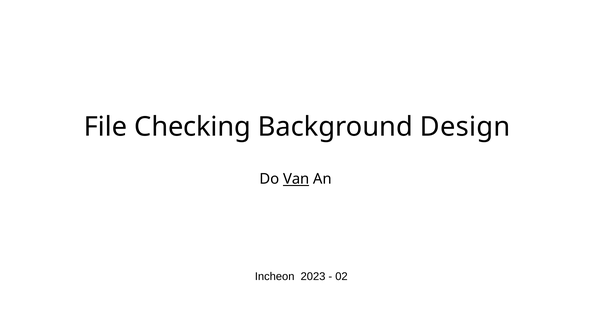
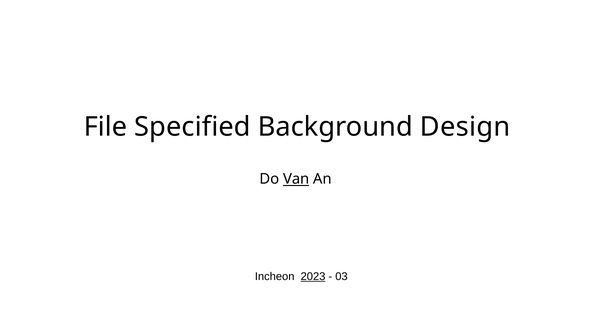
Checking: Checking -> Specified (192, 127)
2023 underline: none -> present (313, 277)
02: 02 -> 03 (341, 277)
